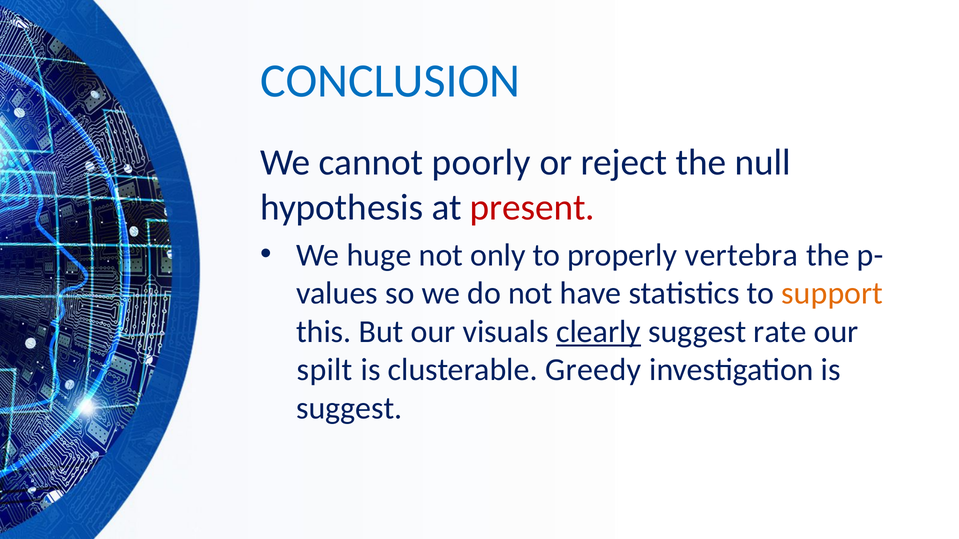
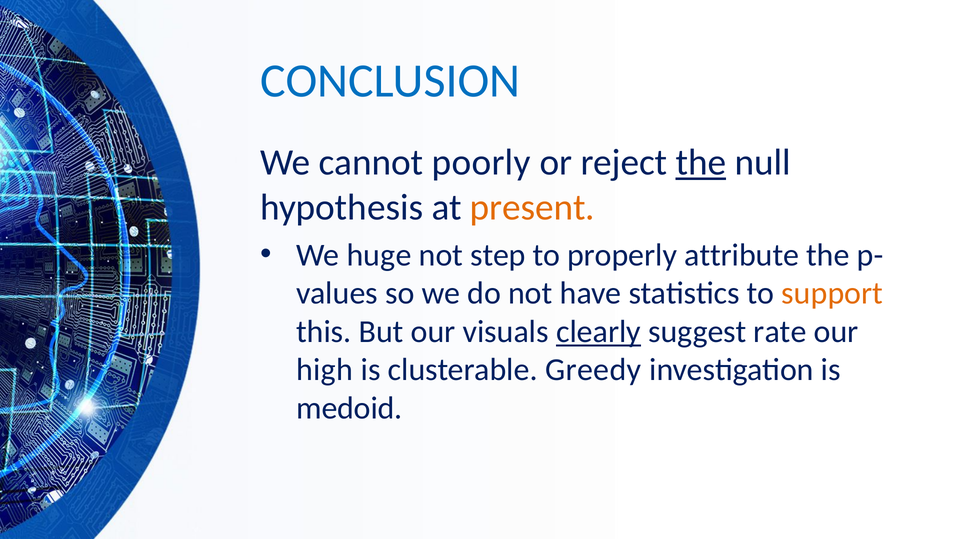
the underline: none -> present (701, 163)
present colour: red -> orange (532, 208)
only: only -> step (498, 255)
vertebra: vertebra -> attribute (742, 255)
spilt: spilt -> high (325, 370)
suggest: suggest -> medoid (349, 409)
